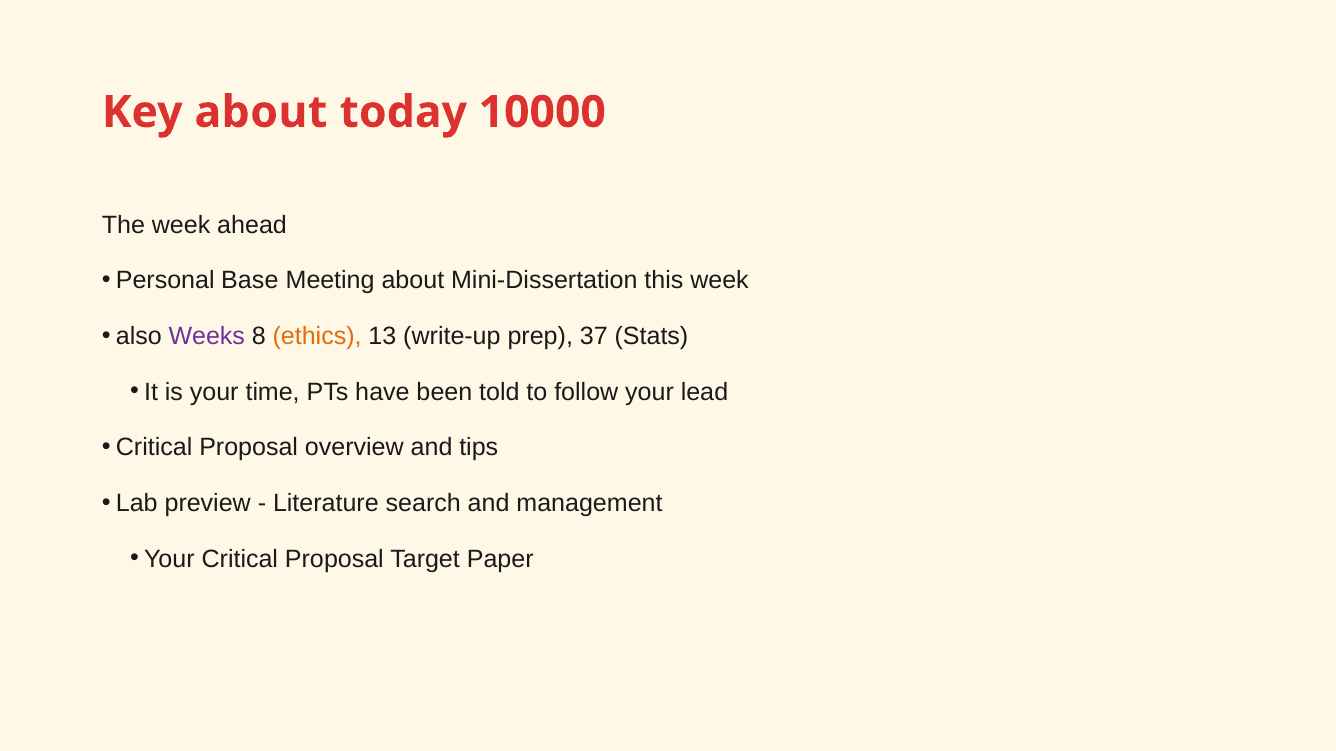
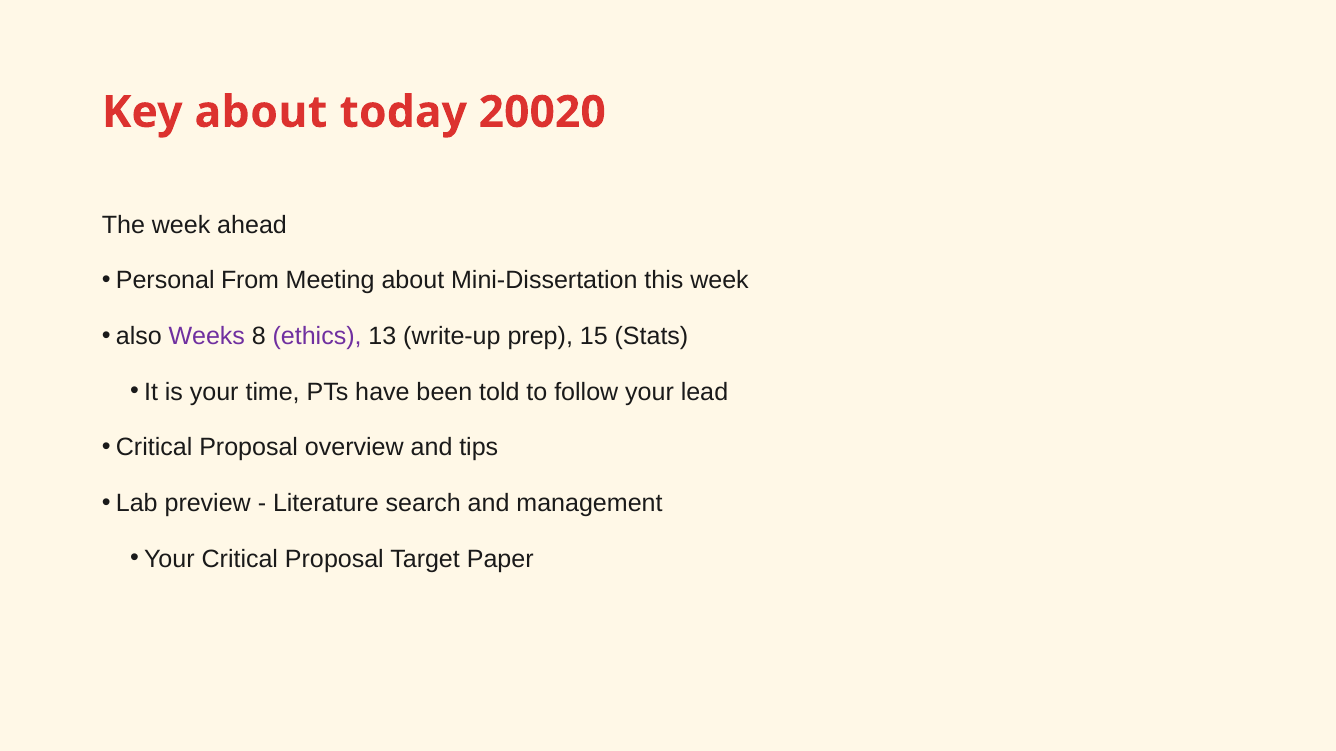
10000: 10000 -> 20020 (542, 112)
Base: Base -> From (250, 281)
ethics colour: orange -> purple (317, 337)
37: 37 -> 15 (594, 337)
